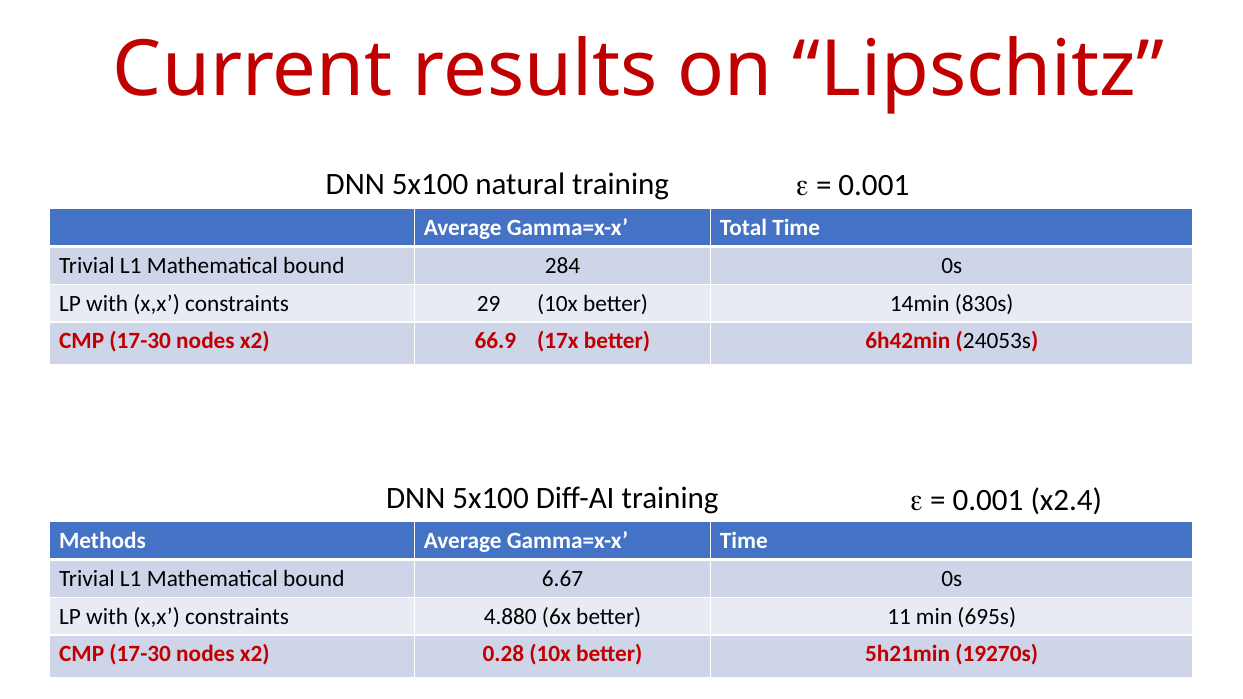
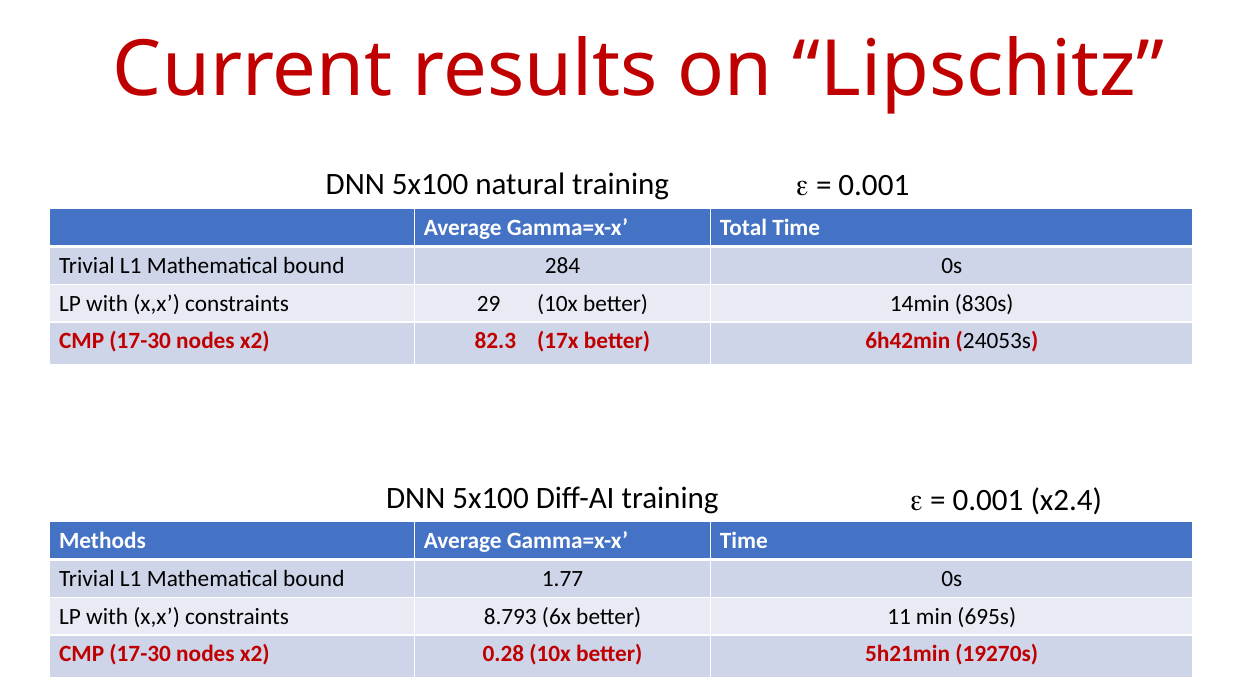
66.9: 66.9 -> 82.3 (495, 341)
6.67: 6.67 -> 1.77 (563, 579)
4.880: 4.880 -> 8.793 (510, 617)
